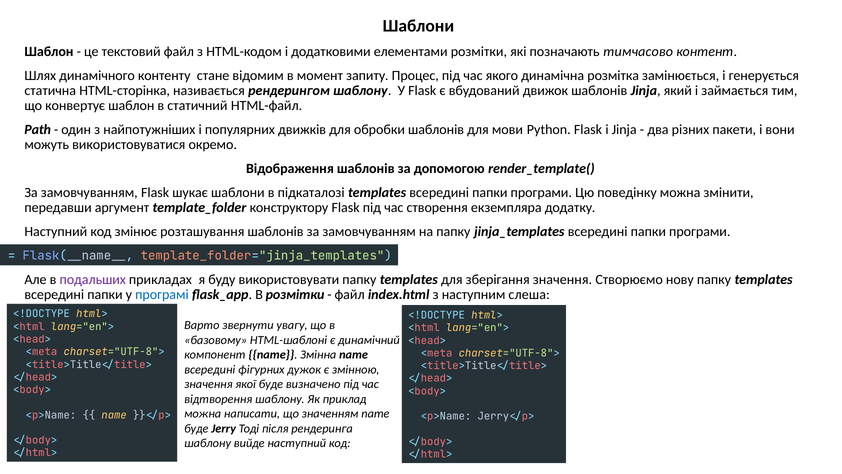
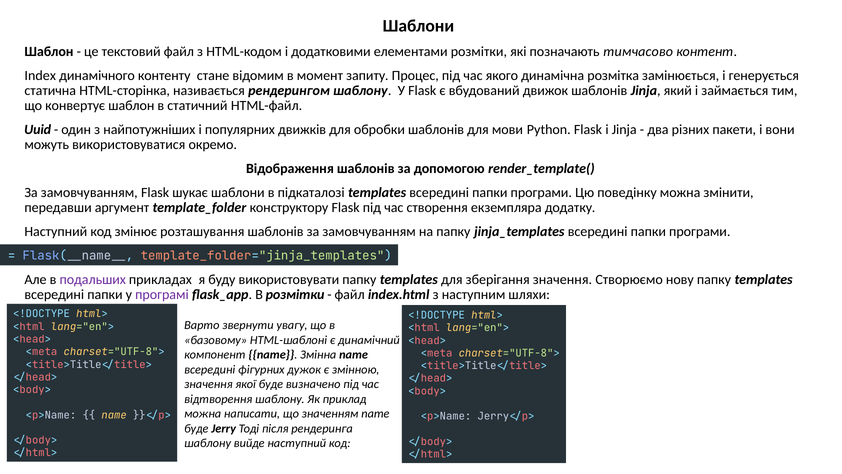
Шлях: Шлях -> Index (40, 75)
Path: Path -> Uuid (38, 130)
програмі colour: blue -> purple (162, 294)
слеша: слеша -> шляхи (529, 294)
